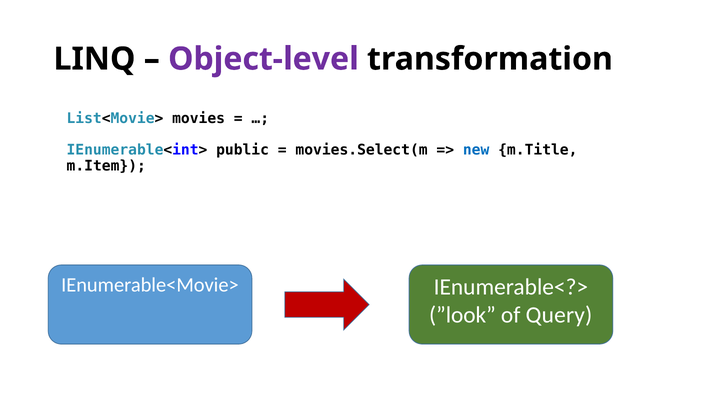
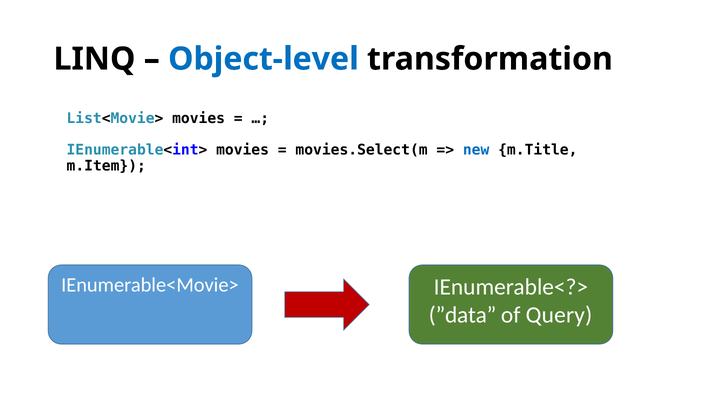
Object-level colour: purple -> blue (263, 59)
IEnumerable<int> public: public -> movies (243, 150)
”look: ”look -> ”data (463, 315)
